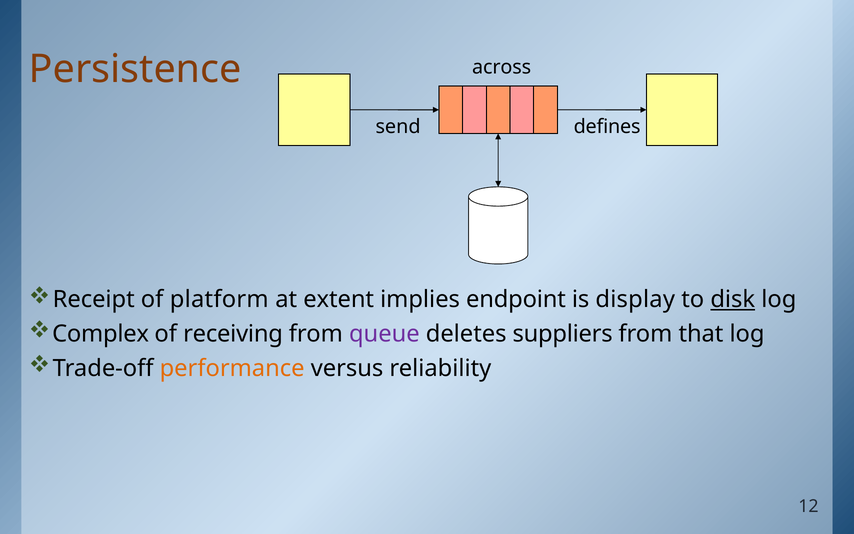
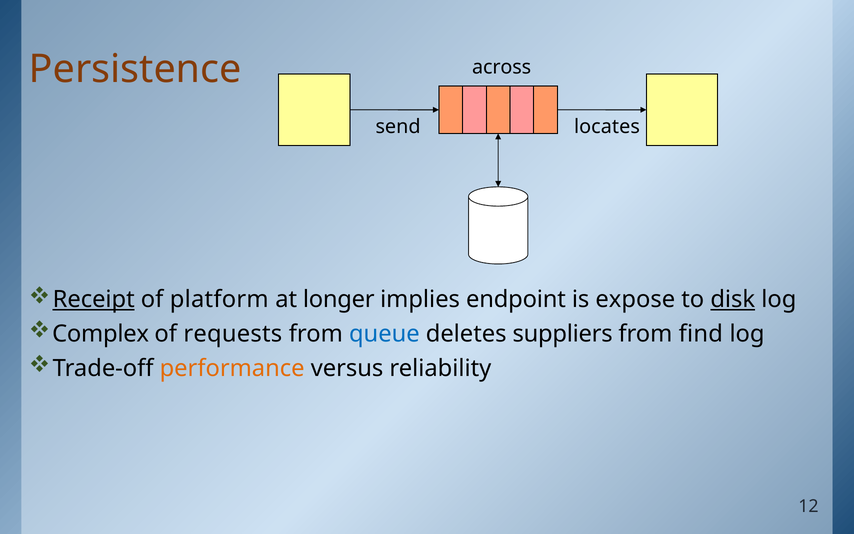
defines: defines -> locates (607, 126)
Receipt underline: none -> present (94, 299)
extent: extent -> longer (339, 299)
display: display -> expose (635, 299)
receiving: receiving -> requests (233, 334)
queue colour: purple -> blue (384, 334)
that: that -> find (701, 334)
